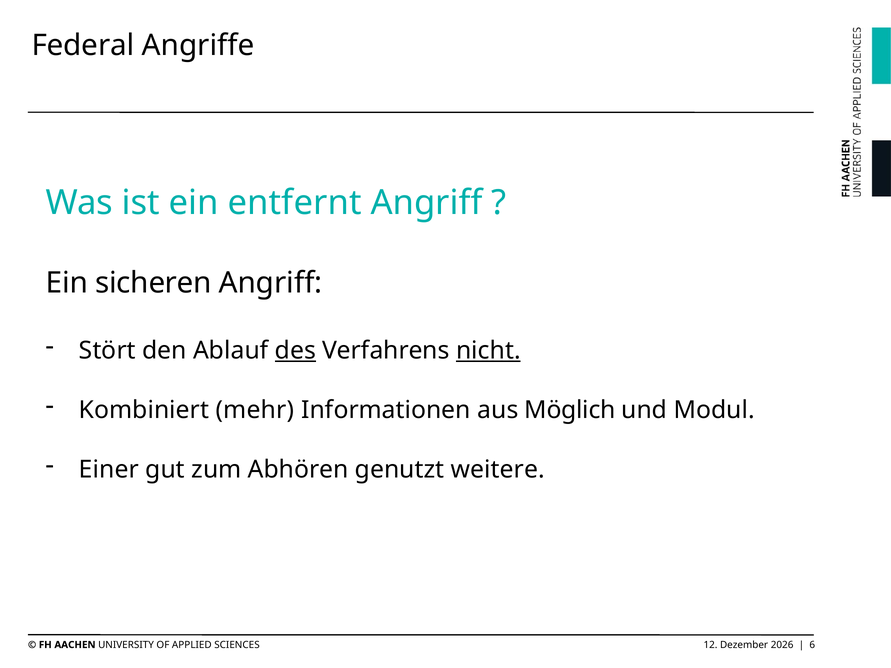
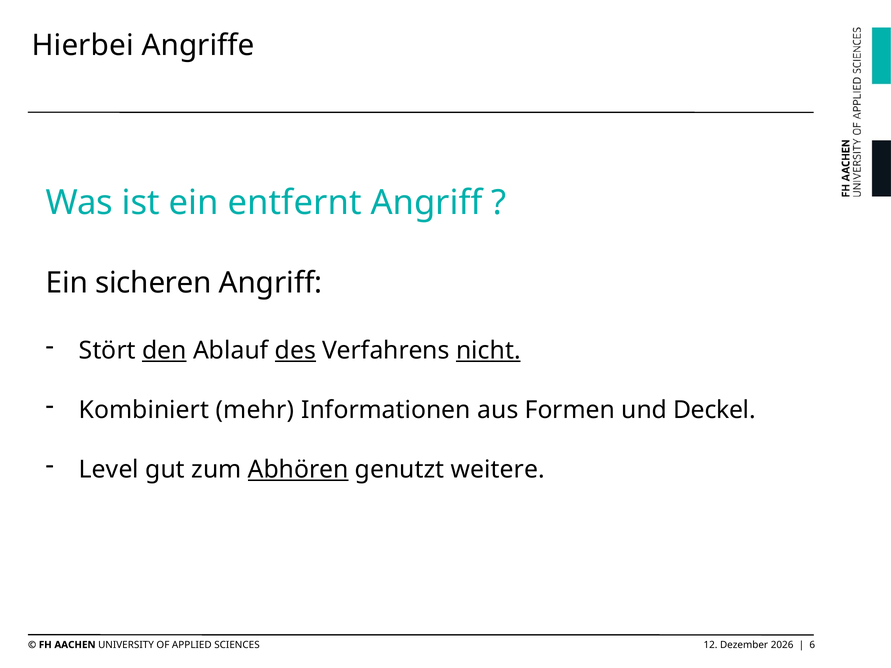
Federal: Federal -> Hierbei (83, 45)
den underline: none -> present (164, 351)
Möglich: Möglich -> Formen (570, 410)
Modul: Modul -> Deckel (714, 410)
Einer: Einer -> Level (109, 470)
Abhören underline: none -> present (298, 470)
